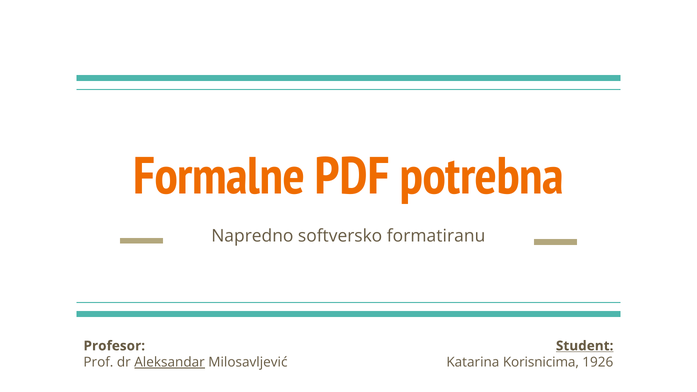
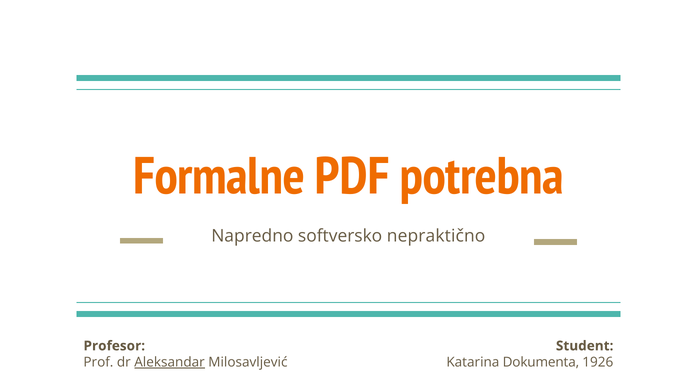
formatiranu: formatiranu -> nepraktično (436, 236)
Student underline: present -> none (585, 346)
Korisnicima: Korisnicima -> Dokumenta (541, 362)
